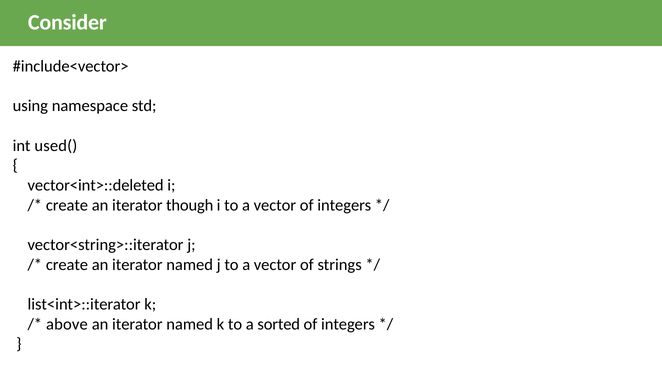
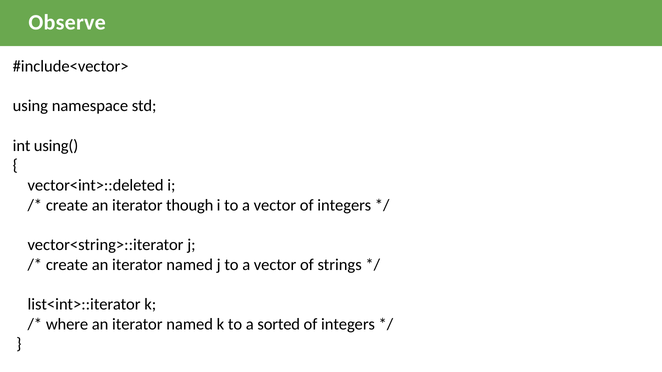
Consider: Consider -> Observe (67, 22)
used(: used( -> using( (56, 146)
above: above -> where (67, 324)
